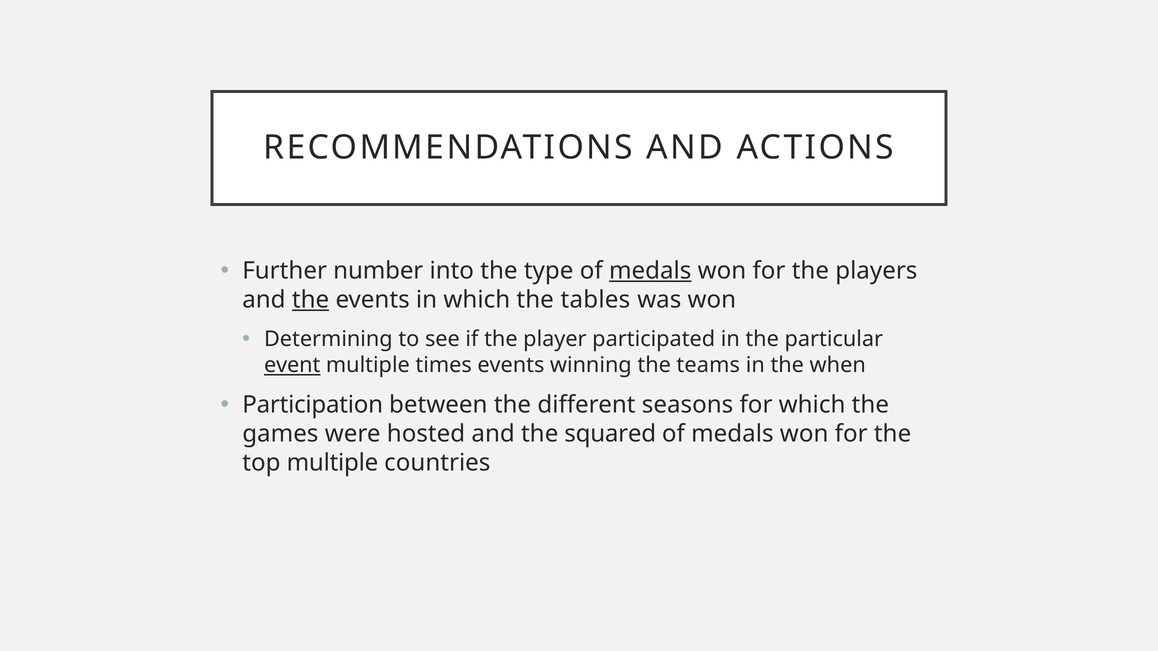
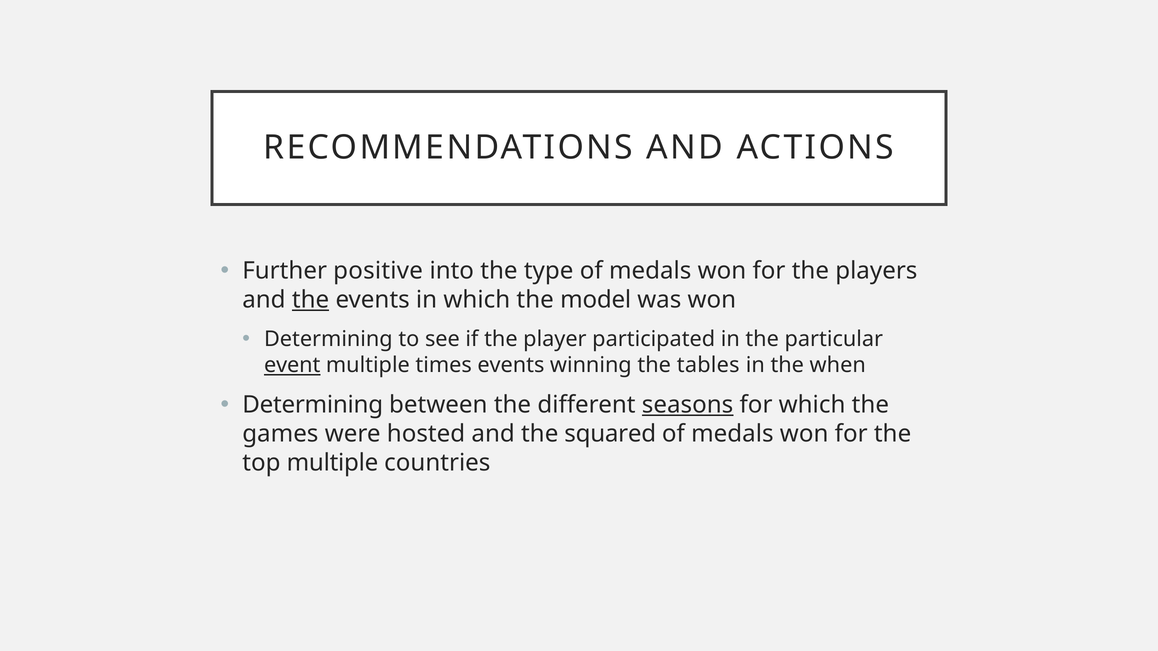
number: number -> positive (378, 271)
medals underline: present -> none (650, 271)
tables: tables -> model (596, 300)
teams: teams -> tables (708, 365)
Participation: Participation -> Determining (313, 405)
seasons underline: none -> present (688, 405)
